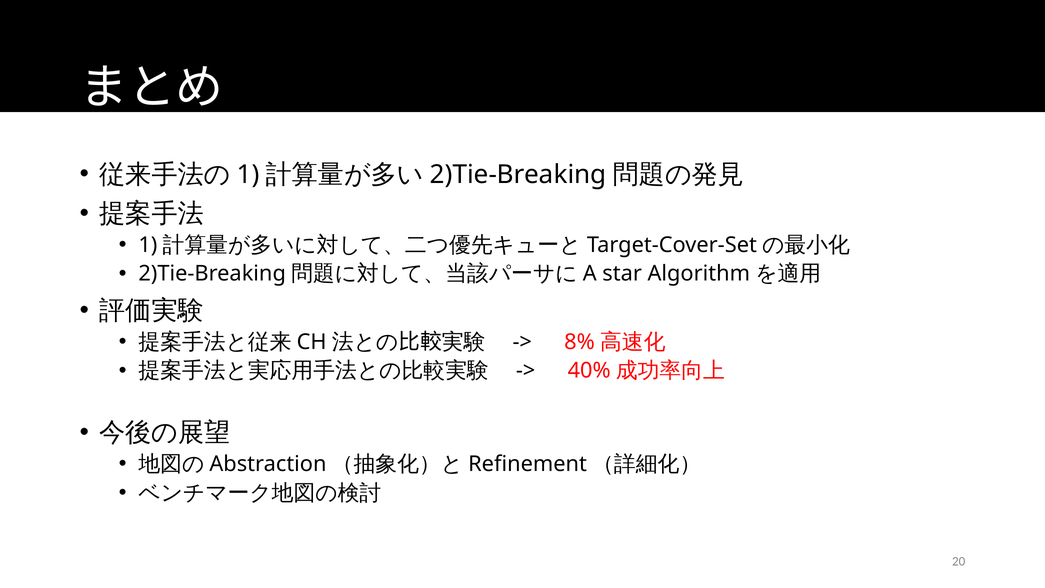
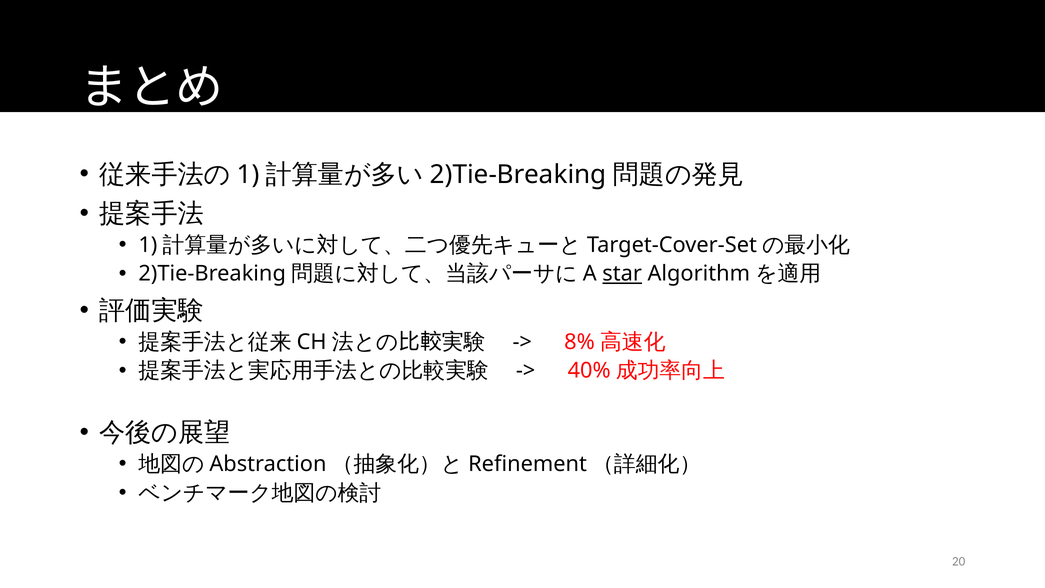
star underline: none -> present (622, 274)
